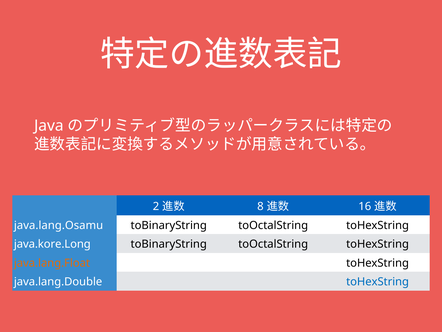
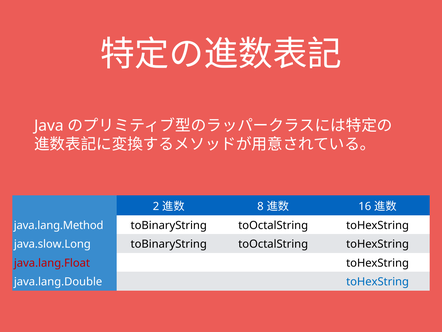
java.lang.Osamu: java.lang.Osamu -> java.lang.Method (59, 225)
java.kore.Long: java.kore.Long -> java.slow.Long (52, 244)
java.lang.Float colour: orange -> red (52, 263)
